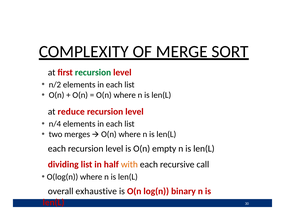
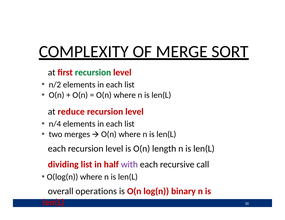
empty: empty -> length (164, 149)
with colour: orange -> purple (129, 165)
exhaustive: exhaustive -> operations (96, 191)
